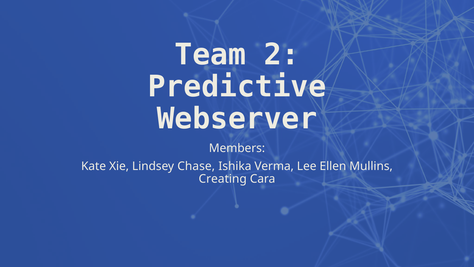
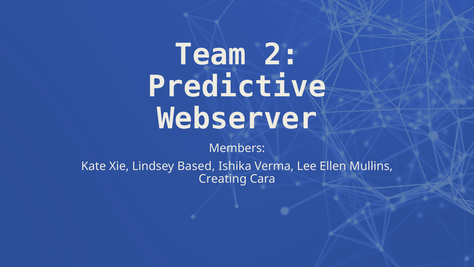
Chase: Chase -> Based (196, 166)
